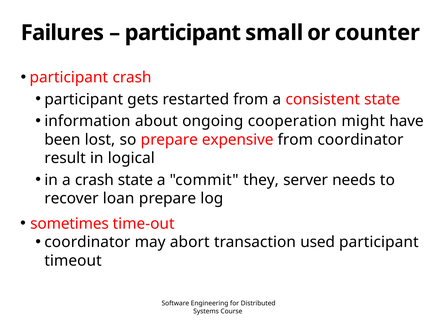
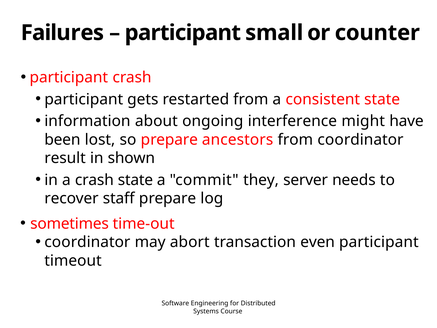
cooperation: cooperation -> interference (292, 121)
expensive: expensive -> ancestors (238, 140)
logical: logical -> shown (131, 158)
loan: loan -> staff (119, 198)
used: used -> even (318, 242)
